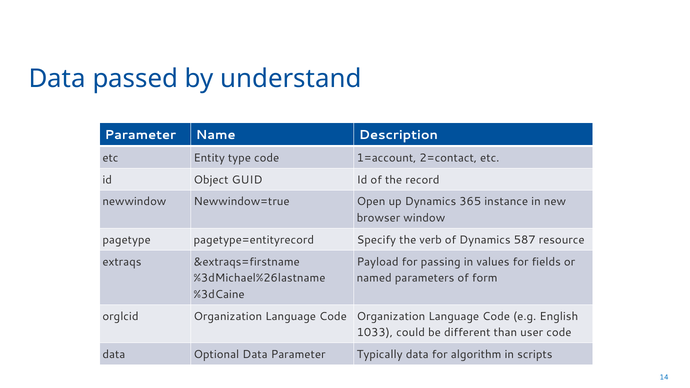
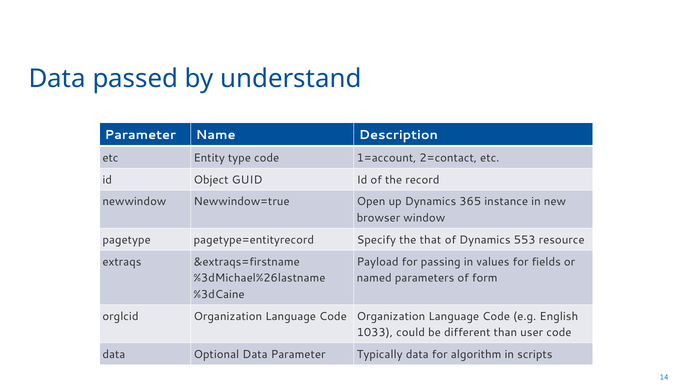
verb: verb -> that (430, 240)
587: 587 -> 553 (525, 240)
